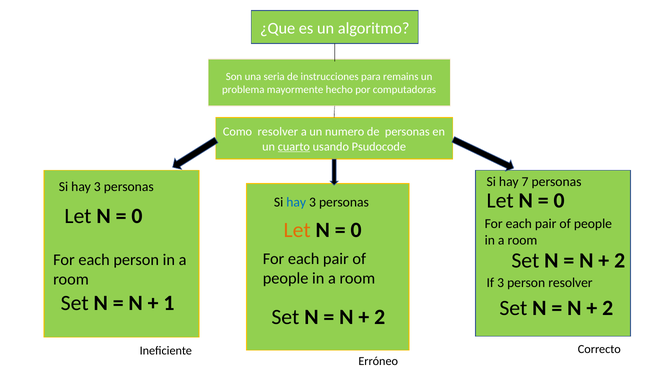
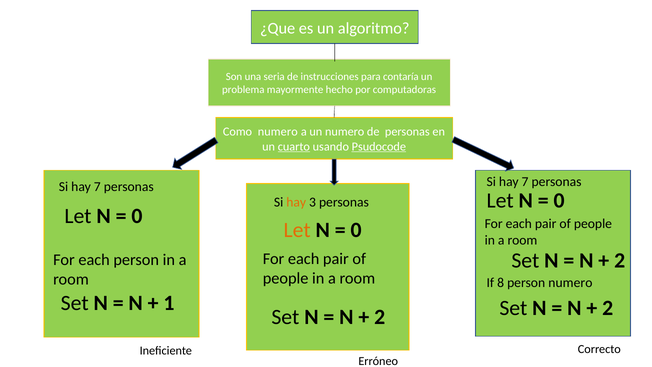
remains: remains -> contaría (401, 77)
Como resolver: resolver -> numero (278, 132)
Psudocode underline: none -> present (379, 146)
3: 3 -> 7 (97, 187)
hay colour: blue -> orange (296, 202)
If 3: 3 -> 8 (501, 282)
person resolver: resolver -> numero (570, 282)
